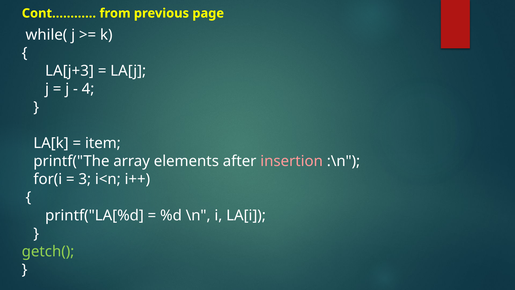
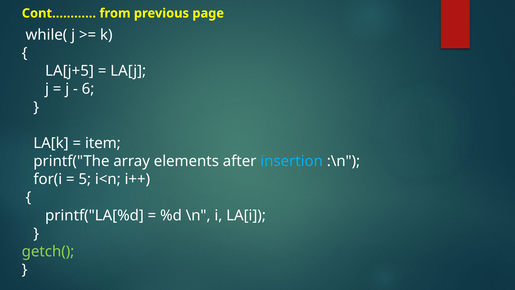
LA[j+3: LA[j+3 -> LA[j+5 (69, 71)
4: 4 -> 6 (88, 89)
insertion colour: pink -> light blue (292, 161)
3: 3 -> 5 (85, 179)
